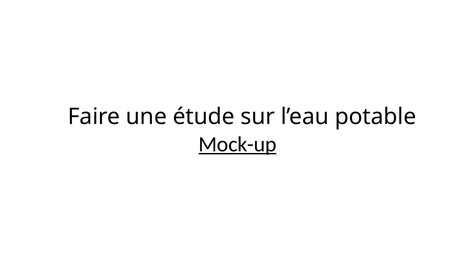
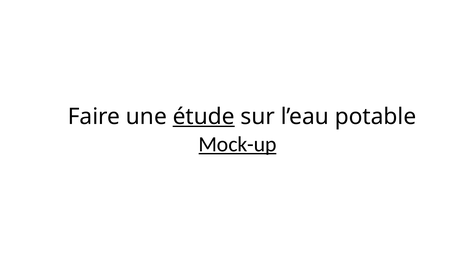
étude underline: none -> present (204, 117)
